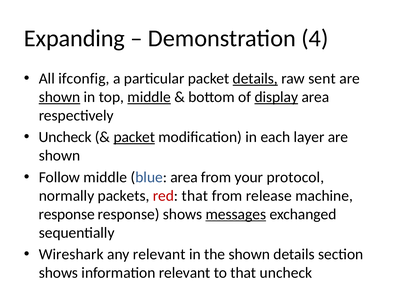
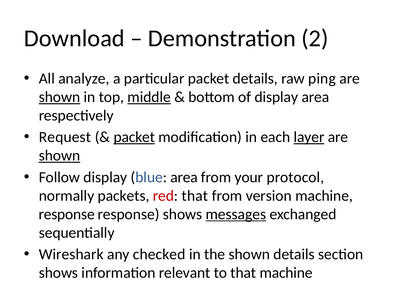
Expanding: Expanding -> Download (74, 39)
4: 4 -> 2 (315, 39)
ifconfig: ifconfig -> analyze (84, 79)
details underline: present -> none (255, 79)
sent: sent -> ping (322, 79)
display underline: present -> none (276, 97)
Uncheck: Uncheck -> Request (65, 137)
layer underline: none -> present (309, 137)
shown underline: none -> present (60, 156)
Follow middle: middle -> display (105, 178)
release: release -> version (269, 196)
any relevant: relevant -> checked (159, 255)
that uncheck: uncheck -> machine (286, 273)
